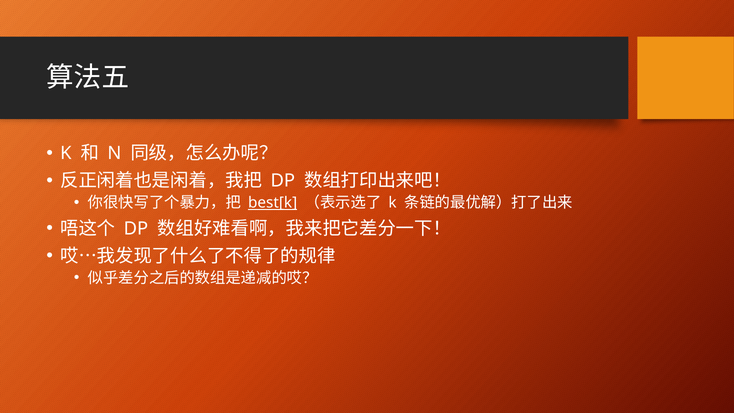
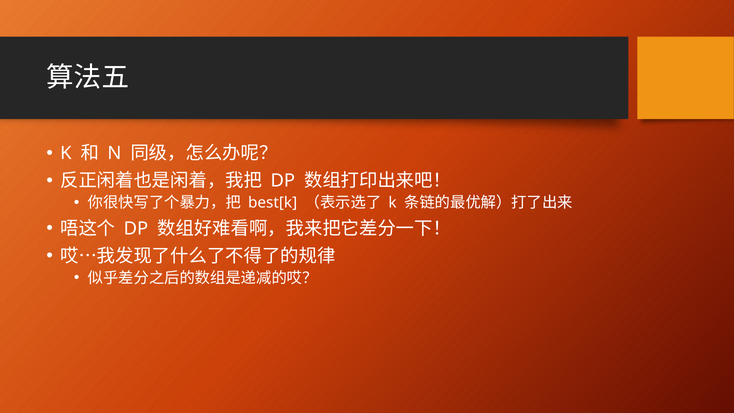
best[k underline: present -> none (273, 203)
